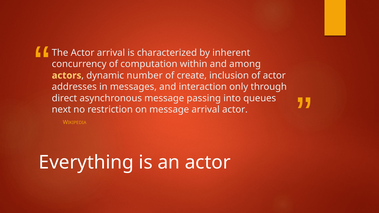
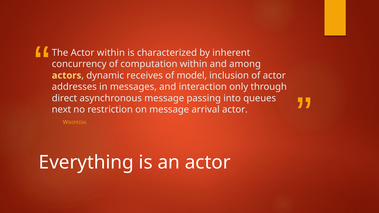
Actor arrival: arrival -> within (111, 53)
number: number -> receives (145, 76)
create: create -> model (192, 76)
